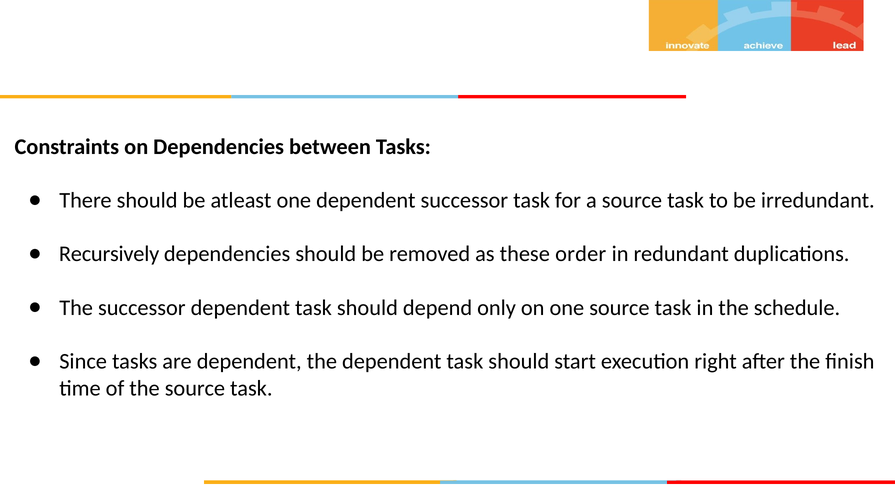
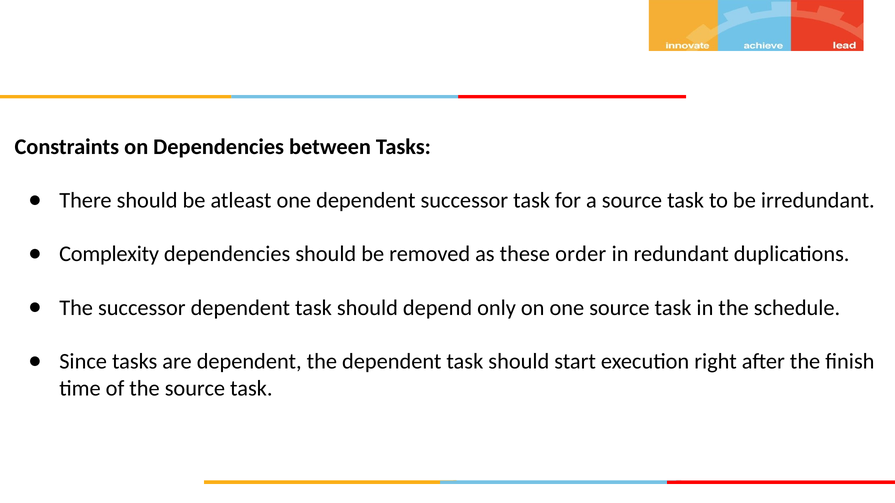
Recursively: Recursively -> Complexity (109, 254)
